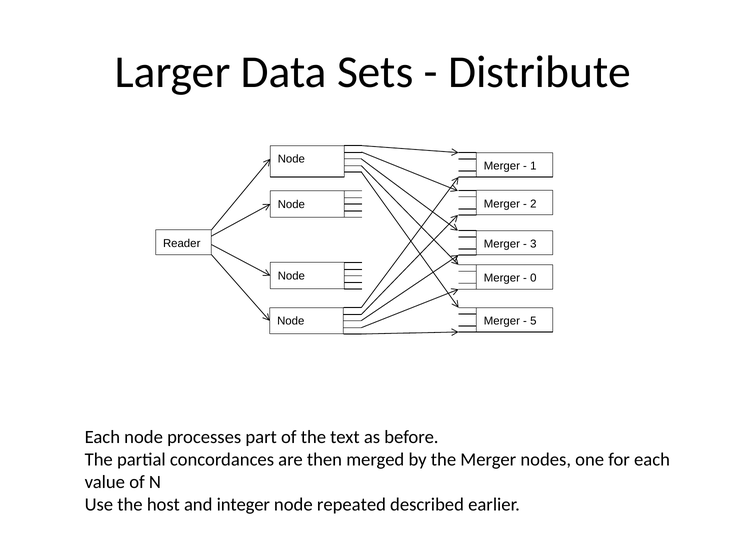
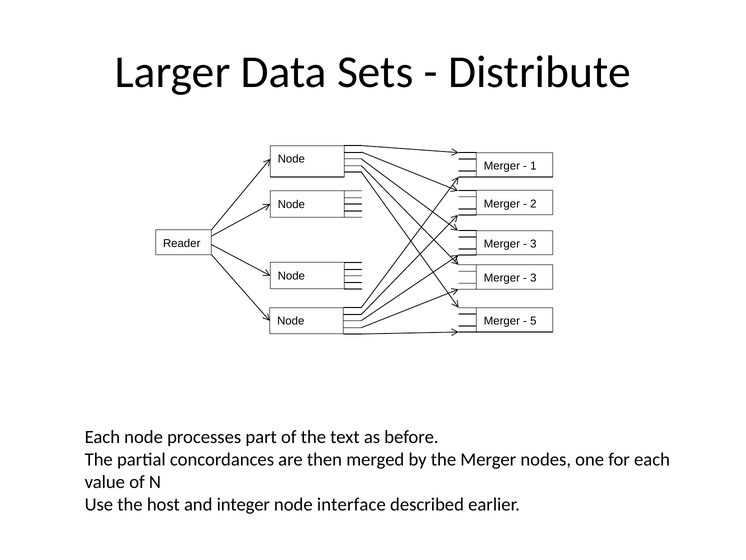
0: 0 -> 3 (533, 278)
repeated: repeated -> interface (351, 504)
